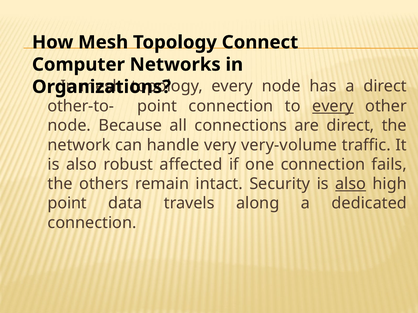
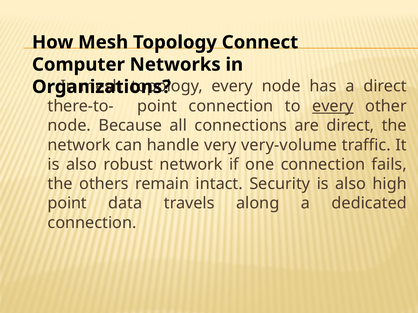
other-to-: other-to- -> there-to- (81, 106)
robust affected: affected -> network (191, 165)
also underline: present -> none (351, 184)
